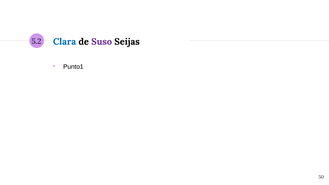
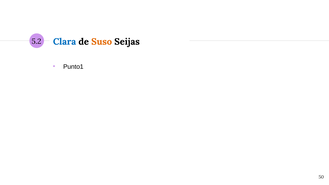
Suso colour: purple -> orange (102, 42)
